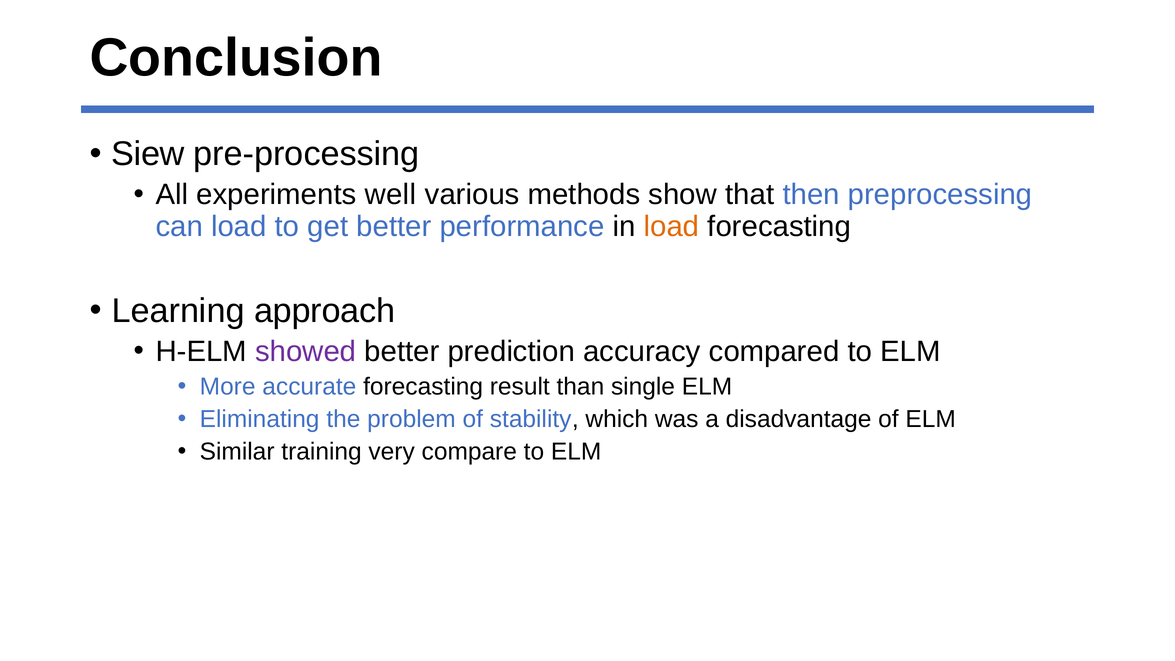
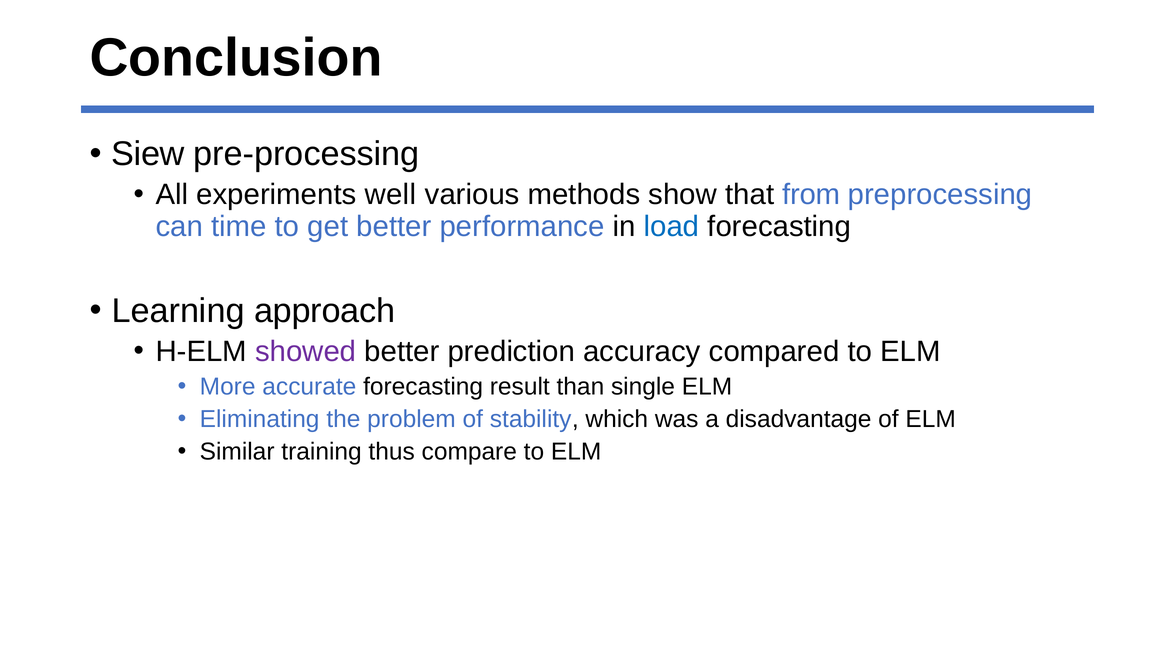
then: then -> from (811, 195)
can load: load -> time (239, 226)
load colour: orange -> blue (671, 226)
very: very -> thus (392, 452)
